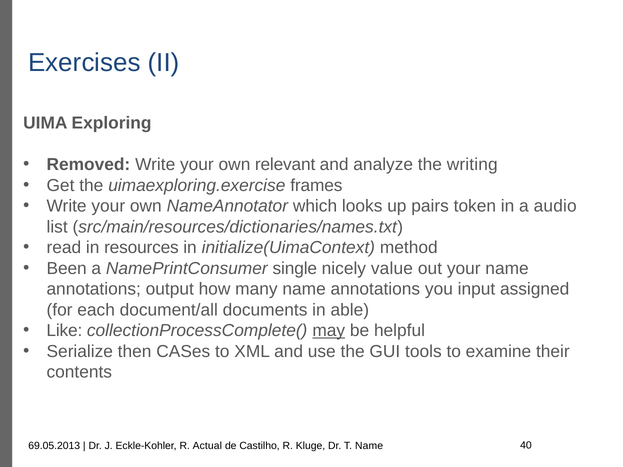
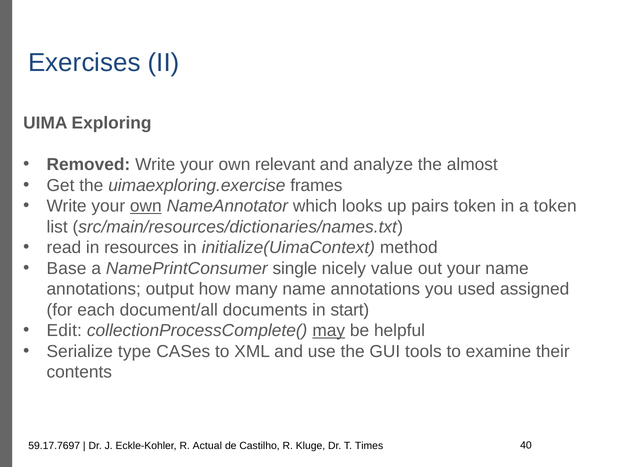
writing: writing -> almost (472, 165)
own underline: none -> present (146, 206)
a audio: audio -> token (555, 206)
Been: Been -> Base (67, 269)
input: input -> used (476, 289)
able: able -> start (350, 310)
Like: Like -> Edit (64, 331)
then: then -> type (135, 352)
69.05.2013: 69.05.2013 -> 59.17.7697 (54, 446)
T Name: Name -> Times (369, 446)
